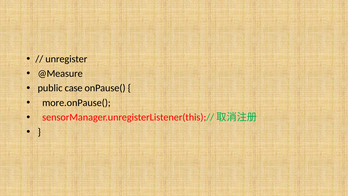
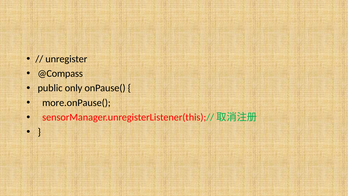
@Measure: @Measure -> @Compass (60, 73)
case: case -> only (74, 88)
